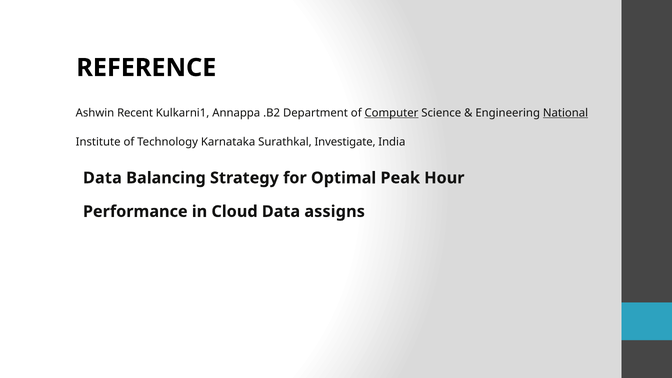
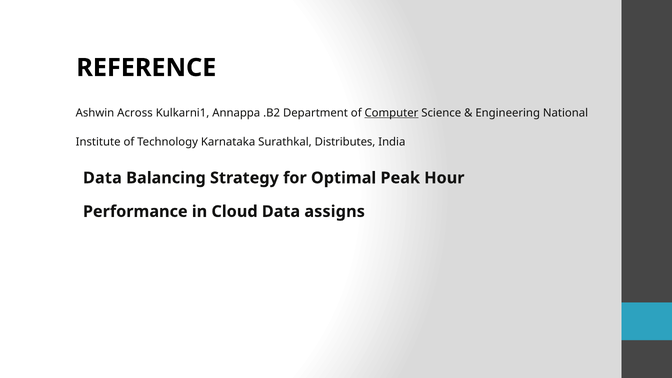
Recent: Recent -> Across (135, 113)
National underline: present -> none (566, 113)
Investigate: Investigate -> Distributes (345, 142)
